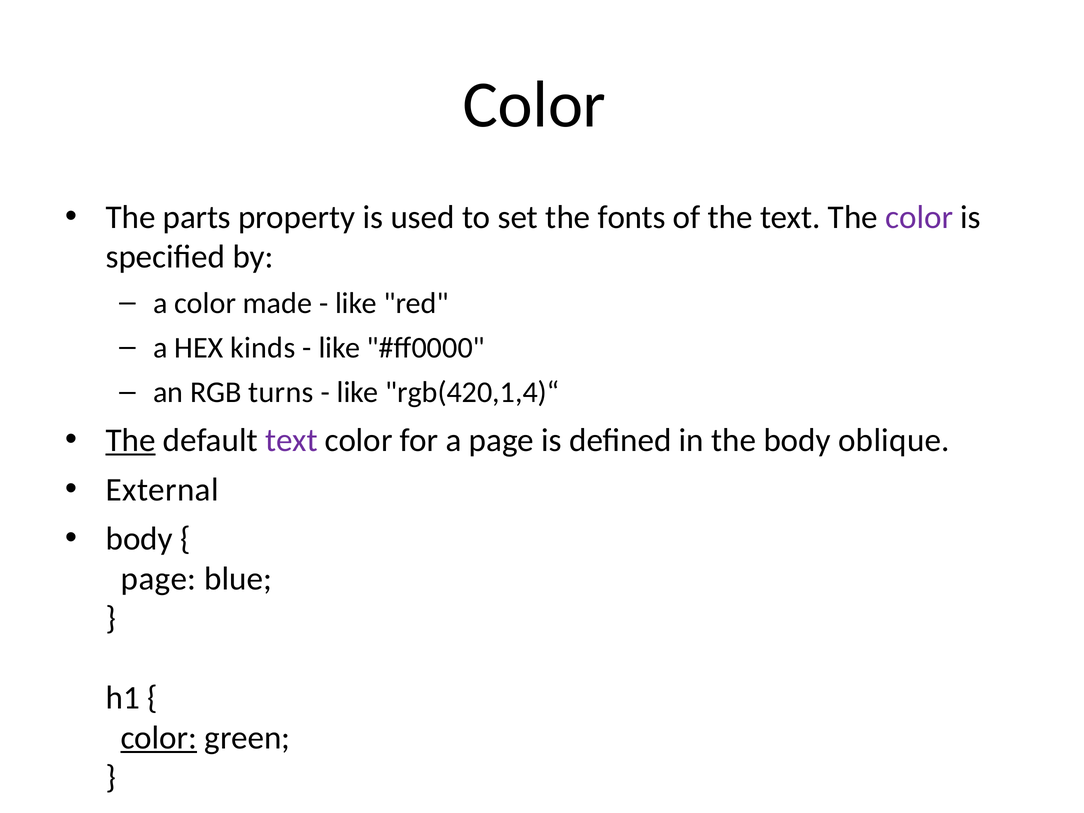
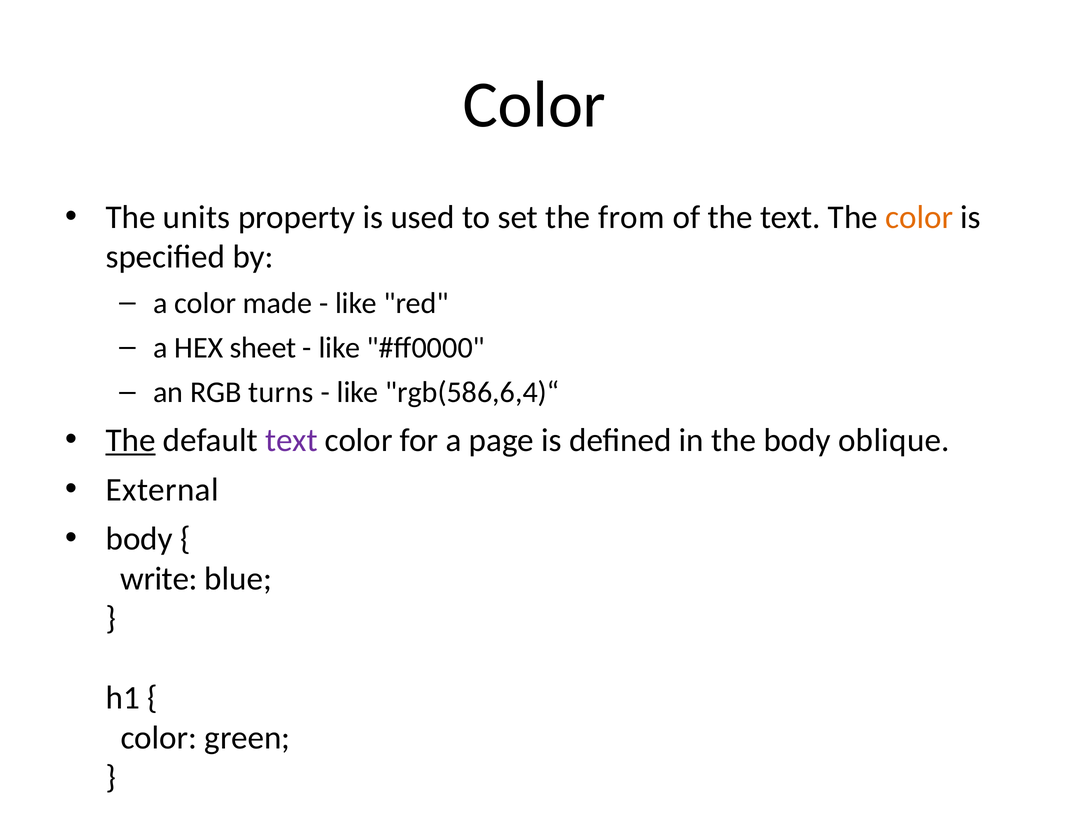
parts: parts -> units (197, 217)
fonts: fonts -> from (631, 217)
color colour: purple -> orange (919, 217)
kinds: kinds -> sheet (263, 348)
rgb(420,1,4)“: rgb(420,1,4)“ -> rgb(586,6,4)“ (472, 392)
page: page -> write (159, 579)
color underline: present -> none (159, 738)
